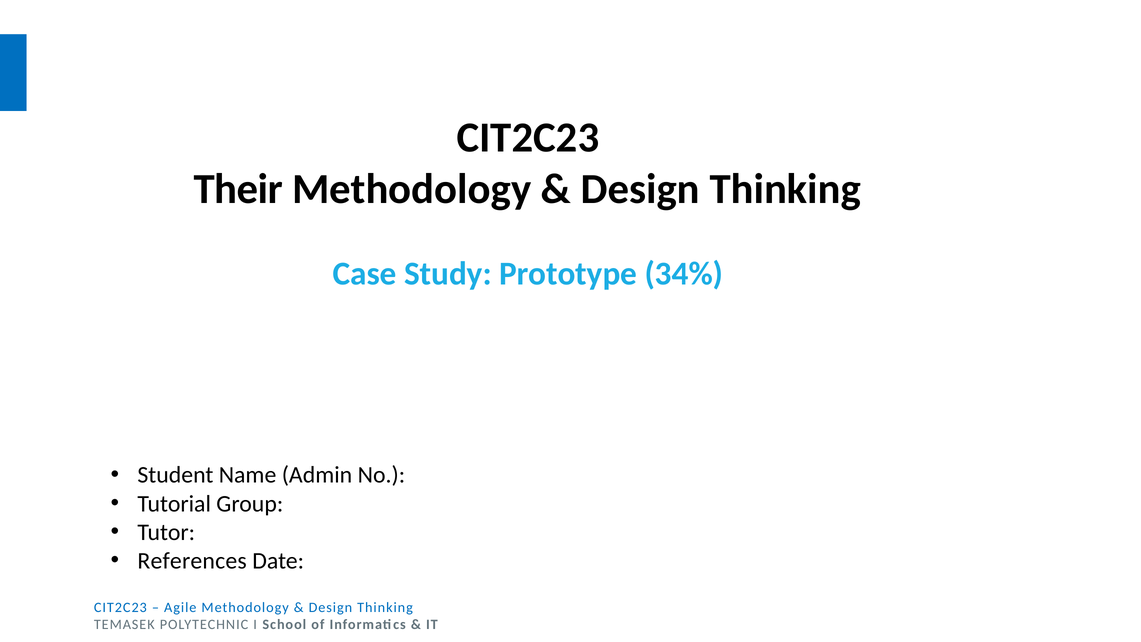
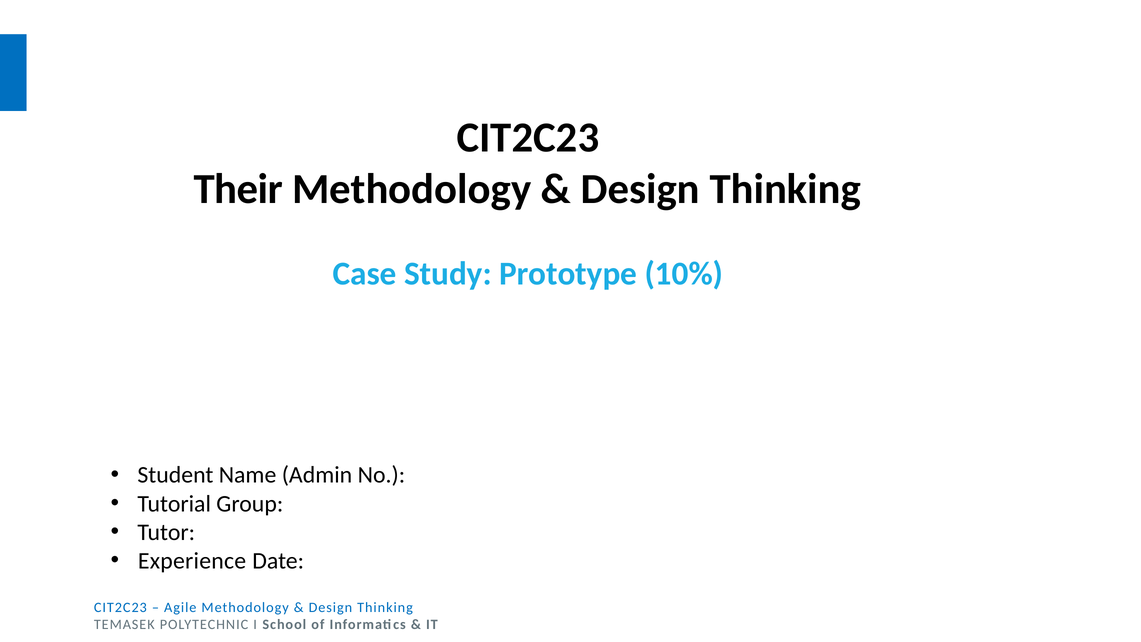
34%: 34% -> 10% (684, 274)
References: References -> Experience (192, 561)
